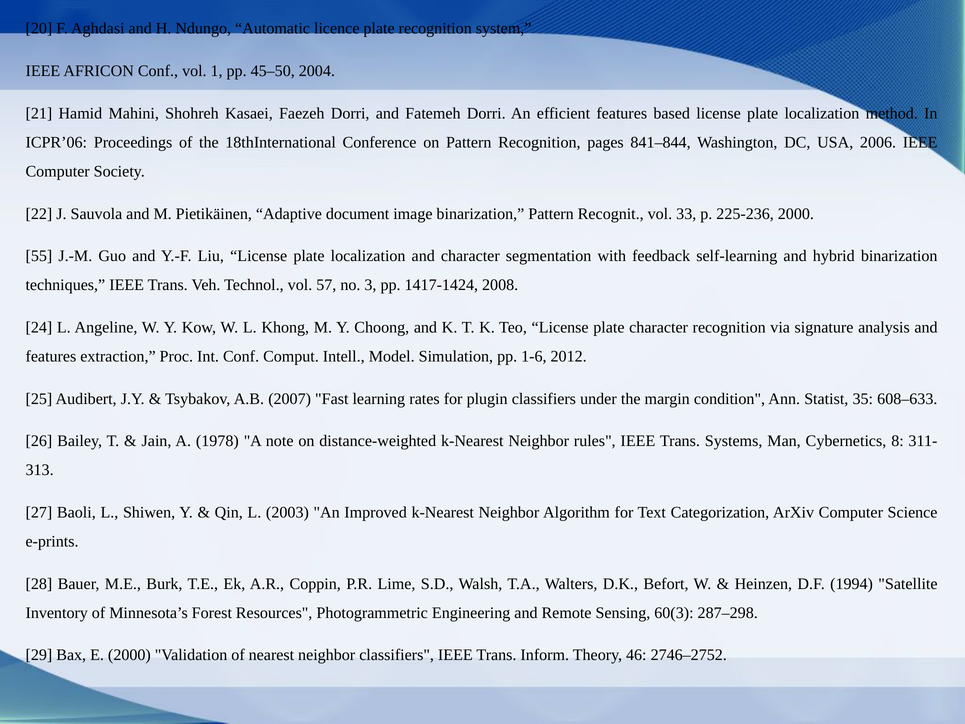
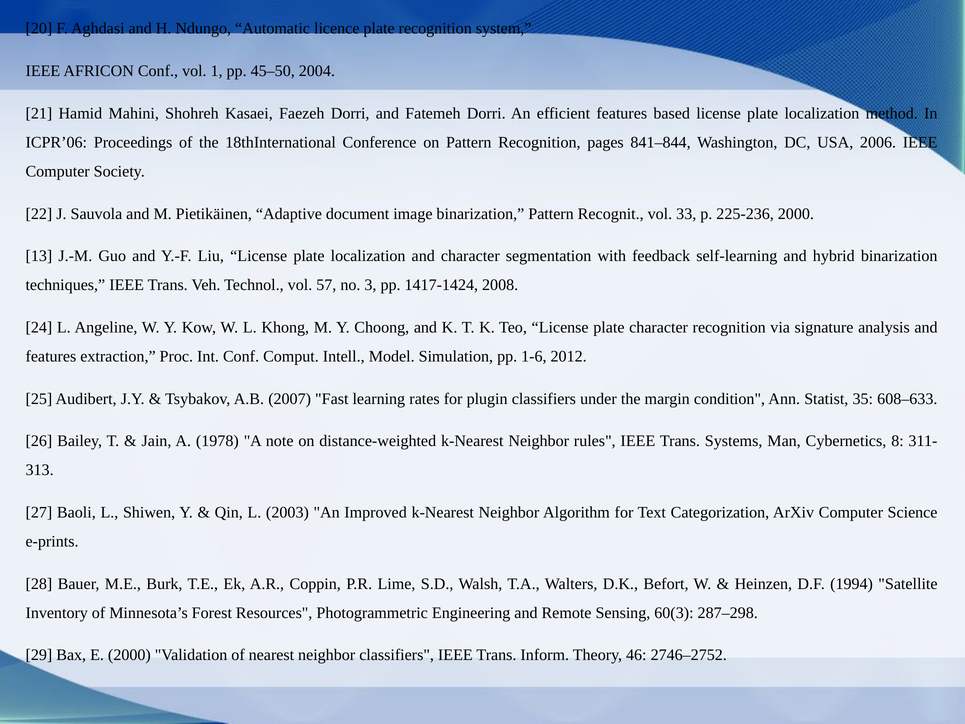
55: 55 -> 13 (39, 256)
